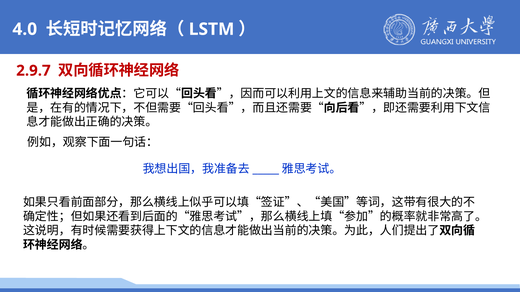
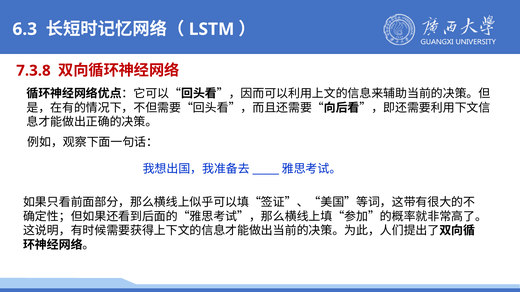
4.0: 4.0 -> 6.3 (25, 29)
2.9.7: 2.9.7 -> 7.3.8 (33, 71)
